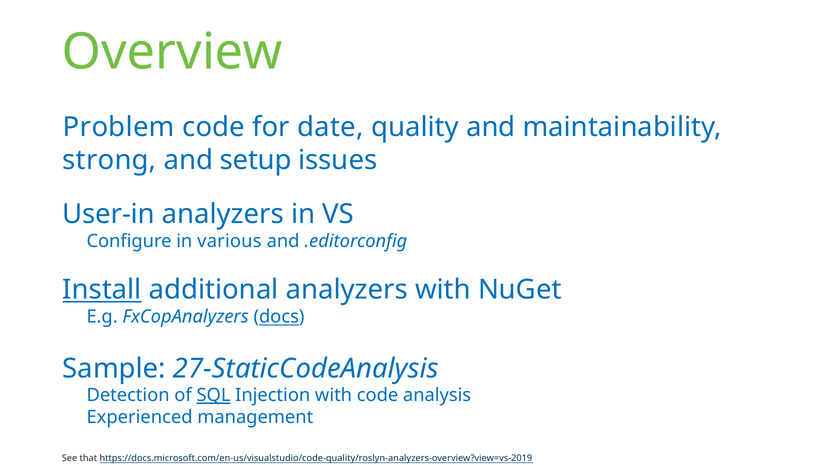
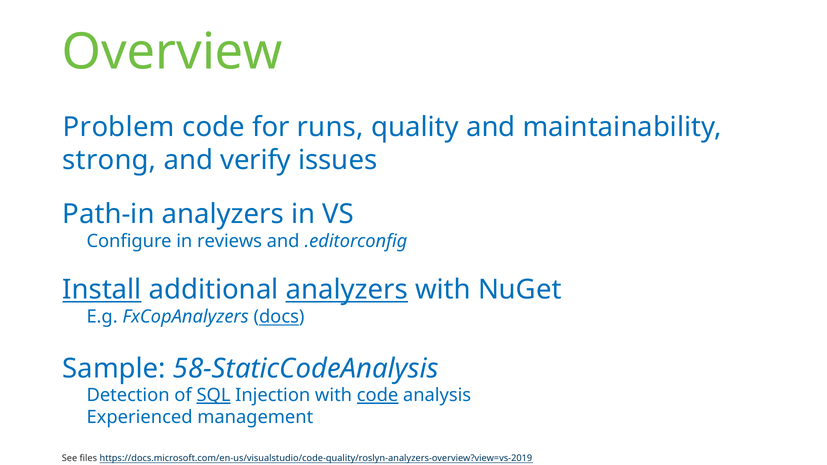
date: date -> runs (330, 127)
setup: setup -> verify (256, 160)
User-in: User-in -> Path-in (109, 214)
various: various -> reviews (230, 241)
analyzers underline: none -> present (347, 290)
27-StaticCodeAnalysis: 27-StaticCodeAnalysis -> 58-StaticCodeAnalysis (306, 369)
code underline: none -> present (378, 396)
that: that -> files (88, 459)
